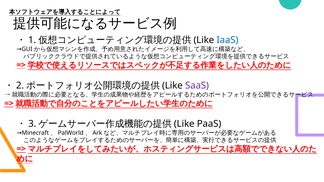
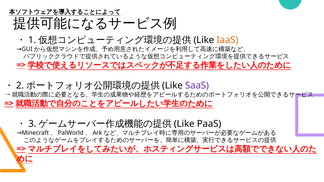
IaaS colour: blue -> orange (227, 40)
